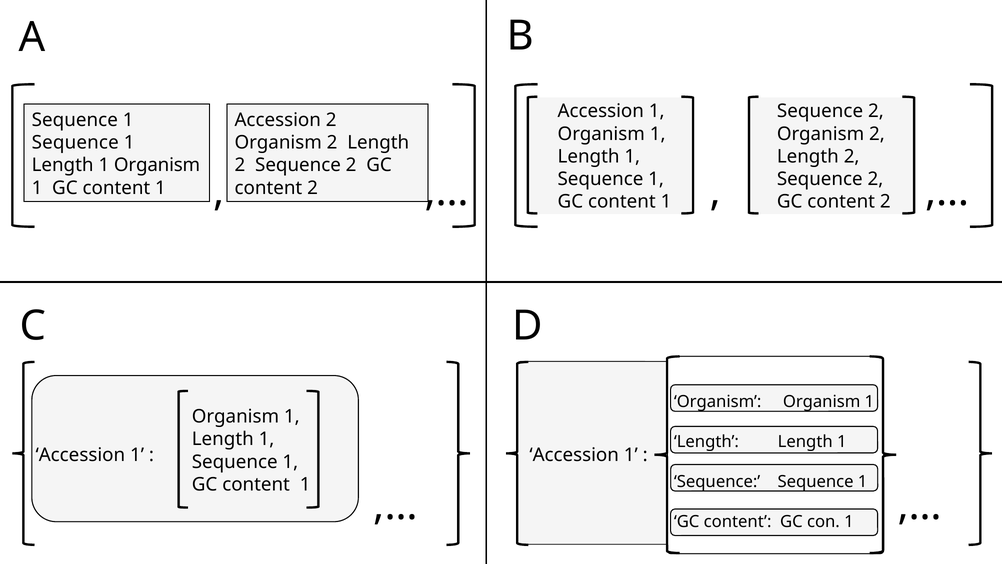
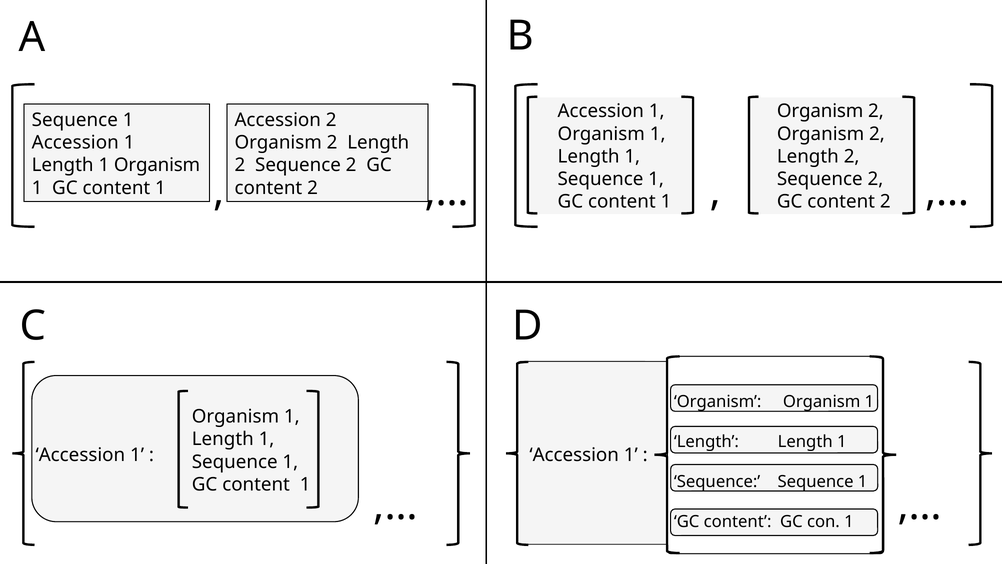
Sequence: Sequence -> Organism (820, 111)
Sequence: Sequence -> Accession (75, 143)
